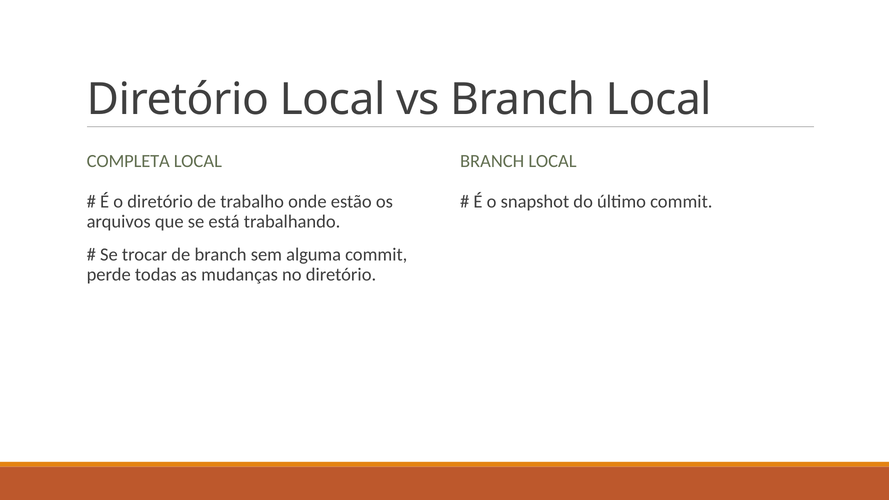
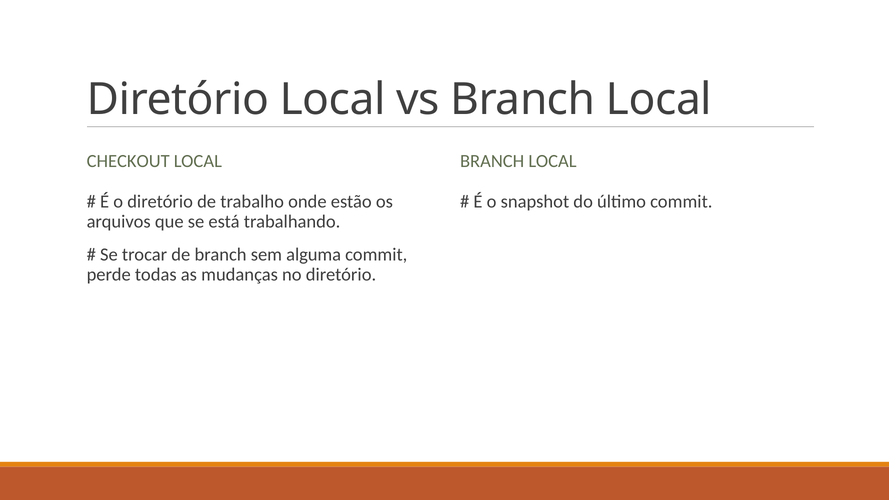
COMPLETA: COMPLETA -> CHECKOUT (128, 161)
